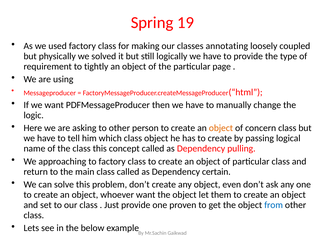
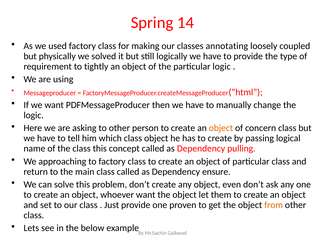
19: 19 -> 14 (186, 23)
particular page: page -> logic (222, 66)
certain: certain -> ensure (216, 171)
from colour: blue -> orange (274, 205)
